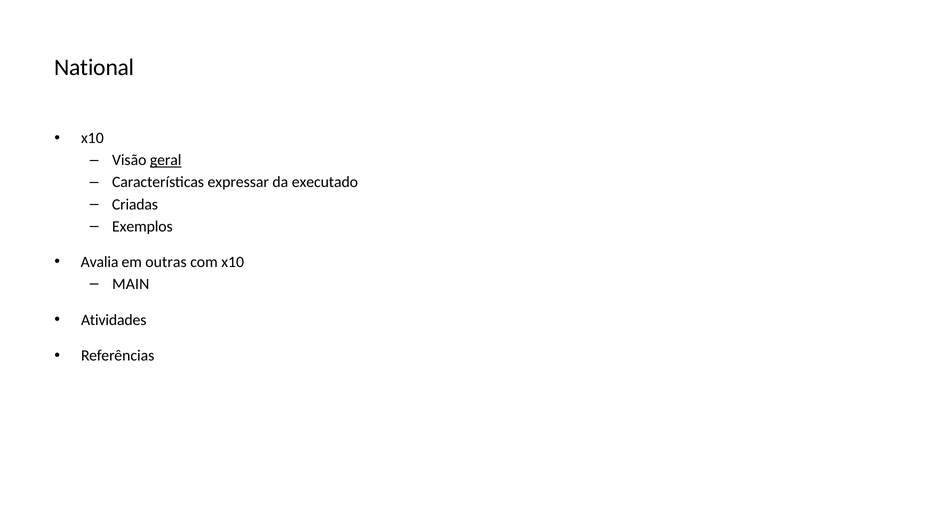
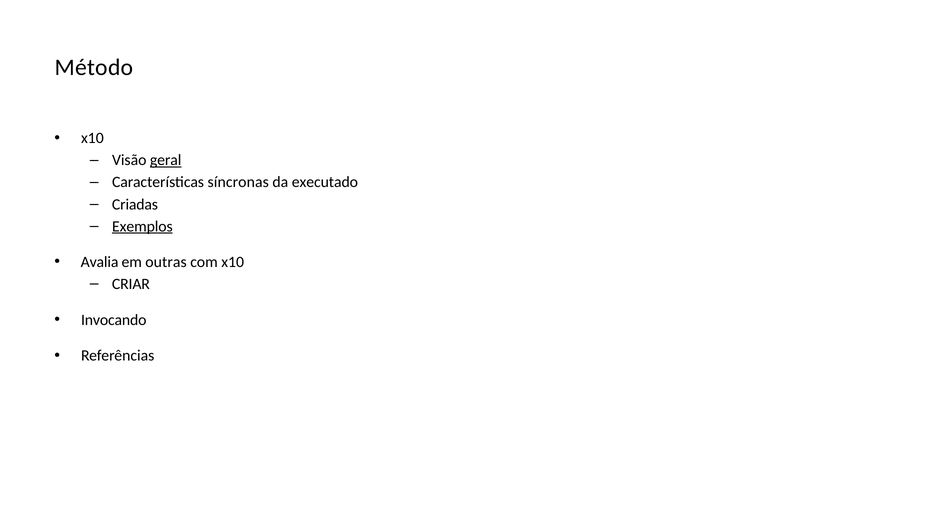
National: National -> Método (94, 67)
expressar: expressar -> síncronas (238, 182)
Exemplos underline: none -> present (142, 226)
MAIN: MAIN -> CRIAR (131, 284)
Atividades: Atividades -> Invocando (114, 320)
